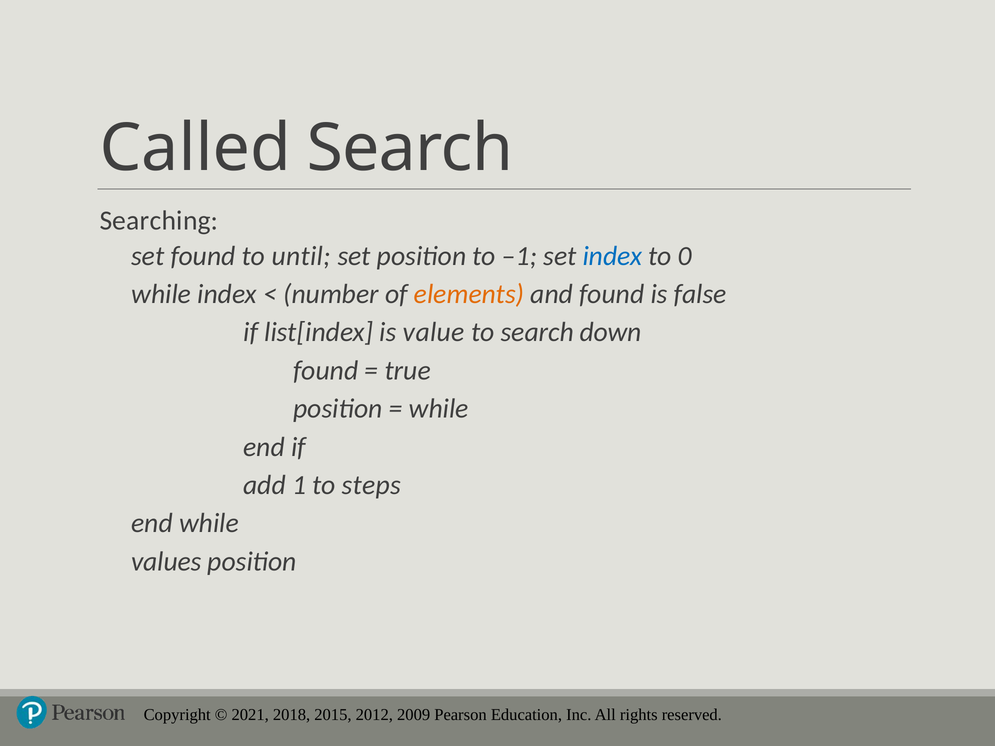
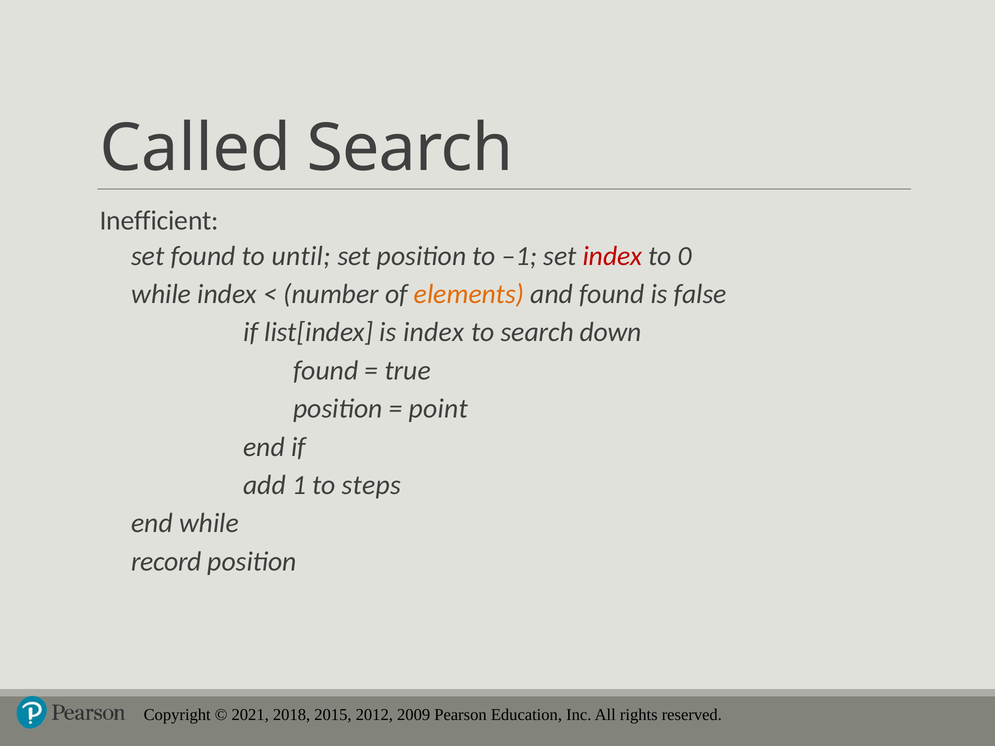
Searching: Searching -> Inefficient (159, 221)
index colour: blue -> red (613, 256)
is value: value -> index (434, 332)
while: while -> point (439, 409)
values: values -> record (166, 562)
